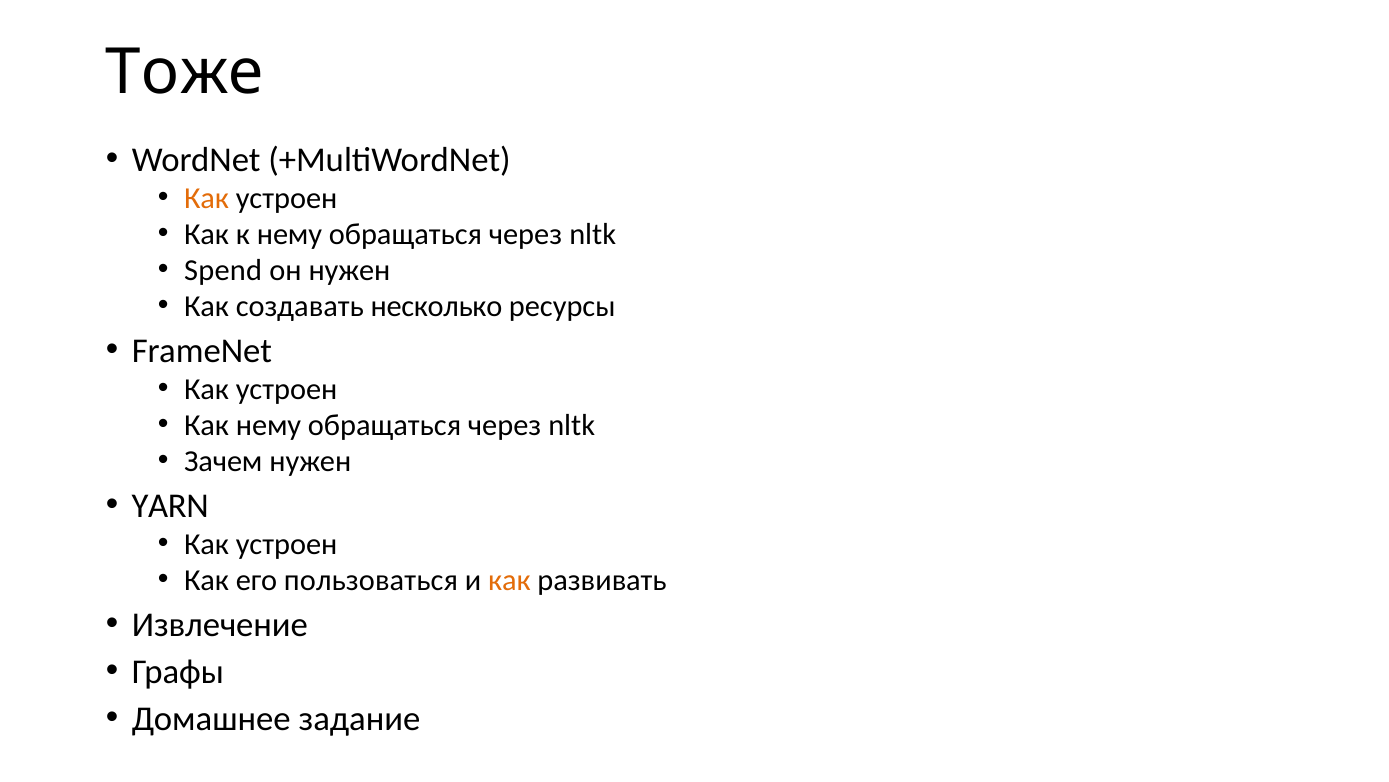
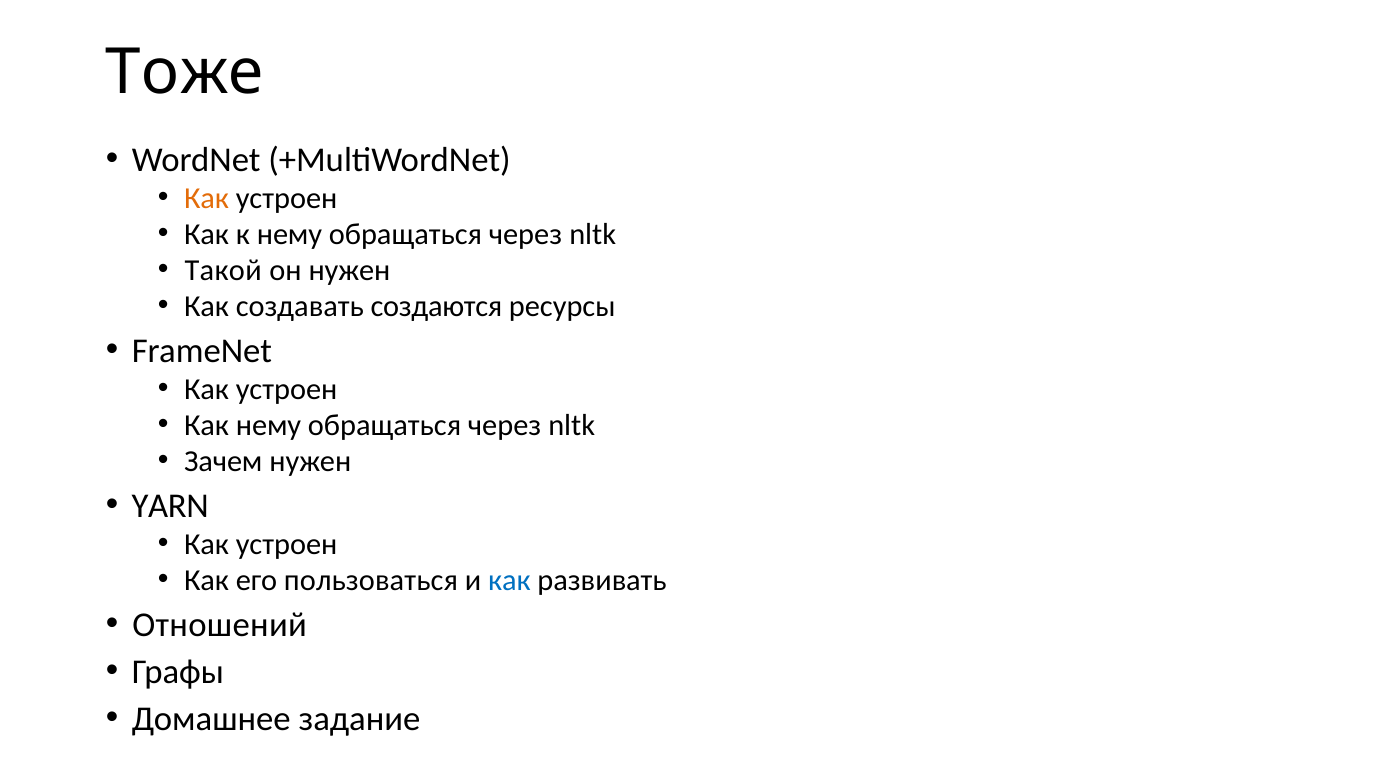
Spend: Spend -> Такой (223, 271)
несколько: несколько -> создаются (436, 307)
как colour: orange -> blue (509, 580)
Извлечение: Извлечение -> Отношений (220, 625)
